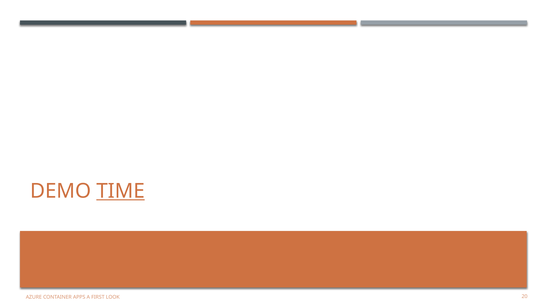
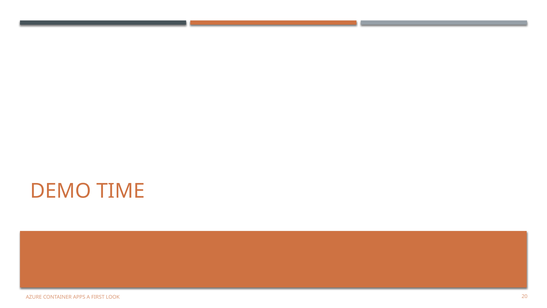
TIME underline: present -> none (121, 191)
